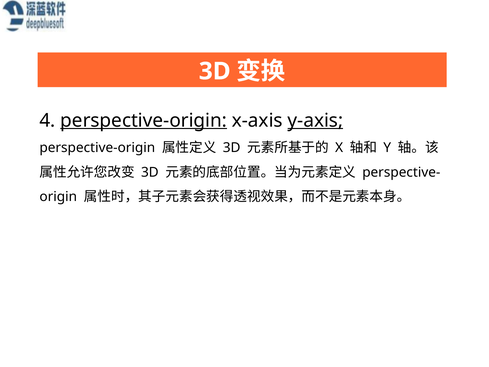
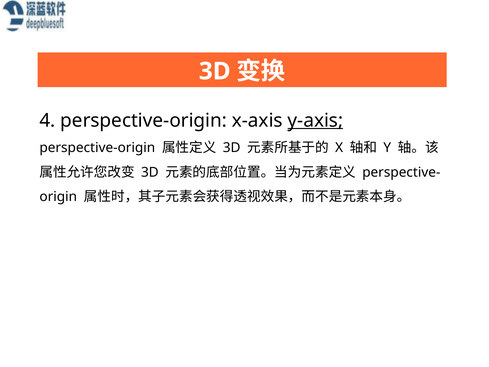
perspective-origin underline: present -> none (144, 120)
